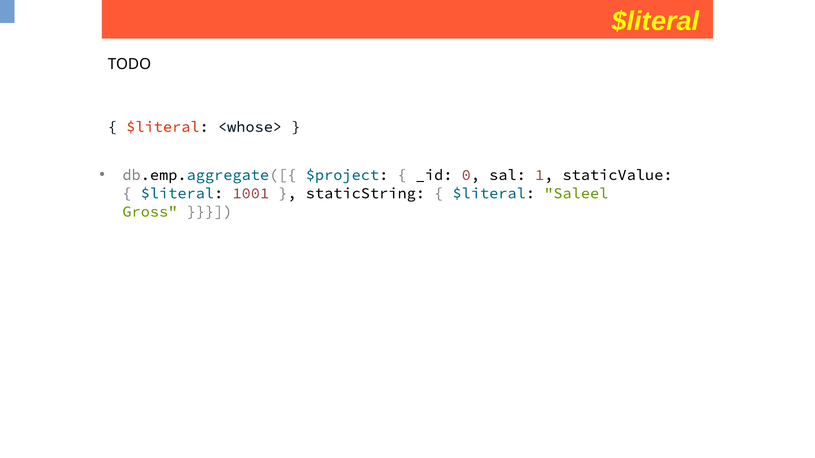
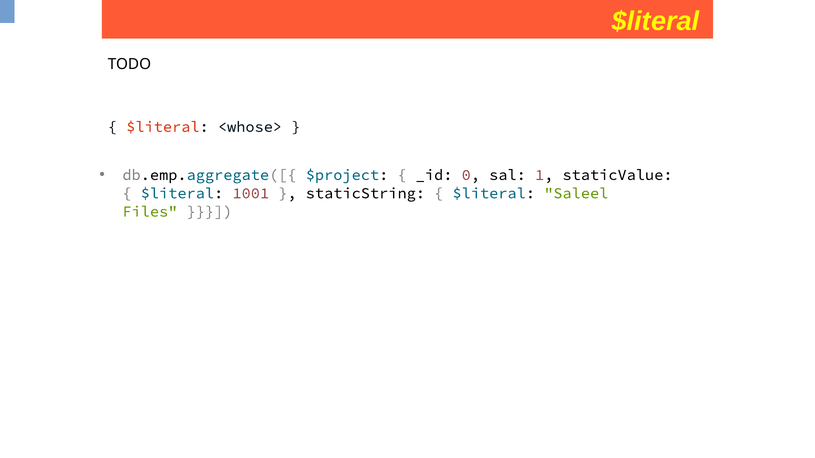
Gross: Gross -> Files (150, 212)
